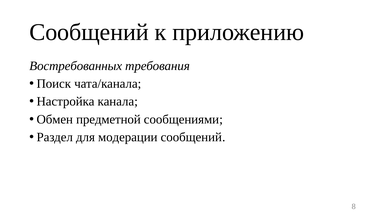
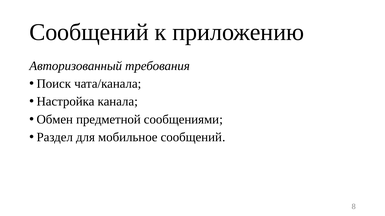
Востребованных: Востребованных -> Авторизованный (76, 66)
модерации: модерации -> мобильное (128, 137)
